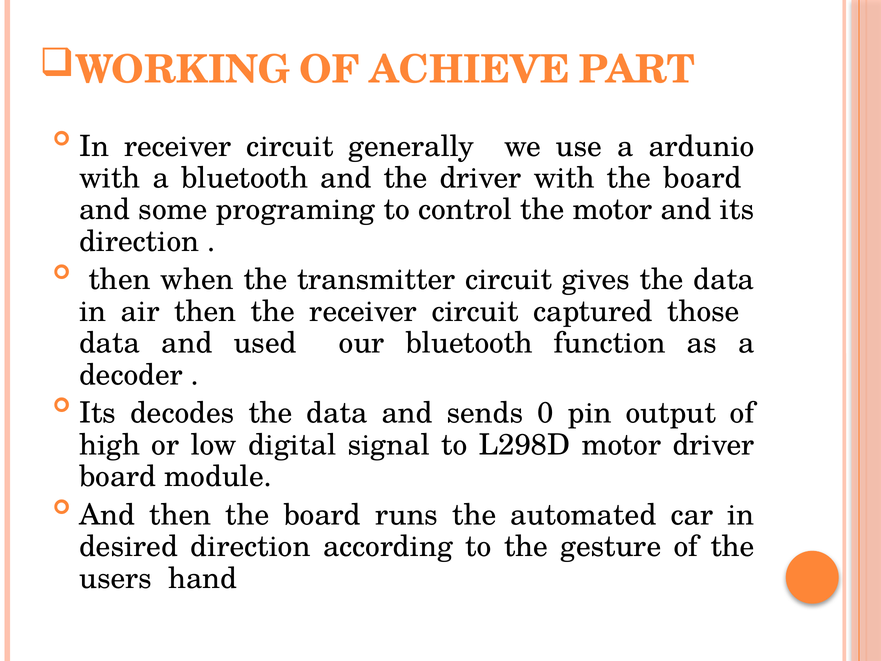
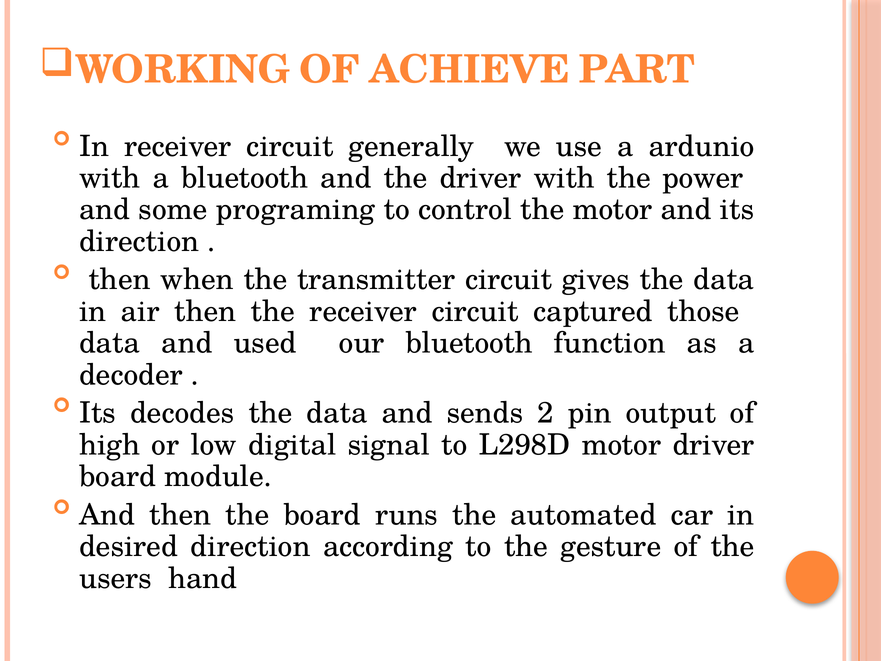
with the board: board -> power (703, 178)
0: 0 -> 2 (545, 413)
